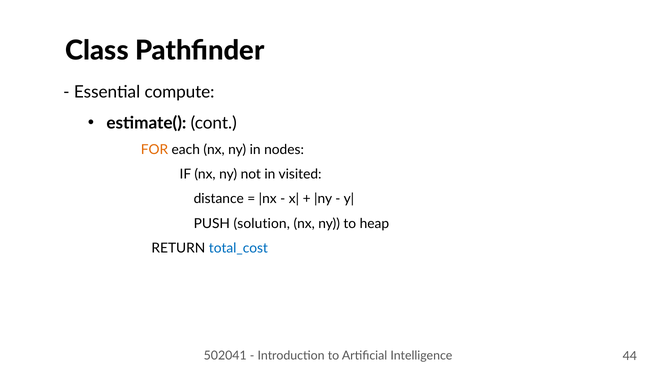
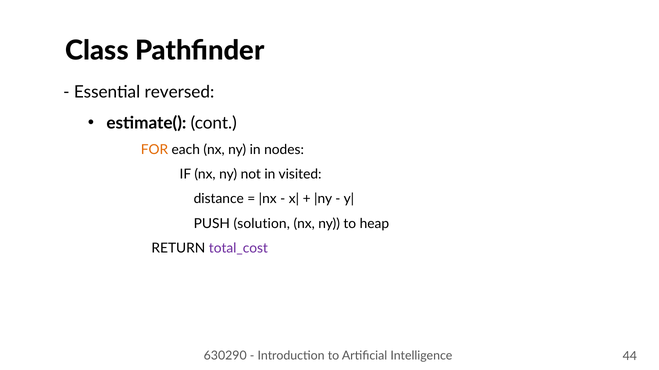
compute: compute -> reversed (179, 92)
total_cost colour: blue -> purple (238, 249)
502041: 502041 -> 630290 (225, 356)
